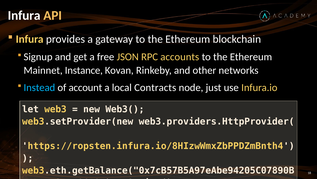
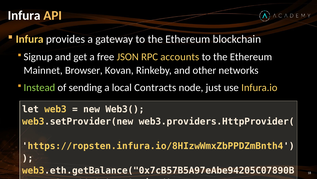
Instance: Instance -> Browser (84, 70)
Instead colour: light blue -> light green (39, 87)
account: account -> sending (85, 87)
